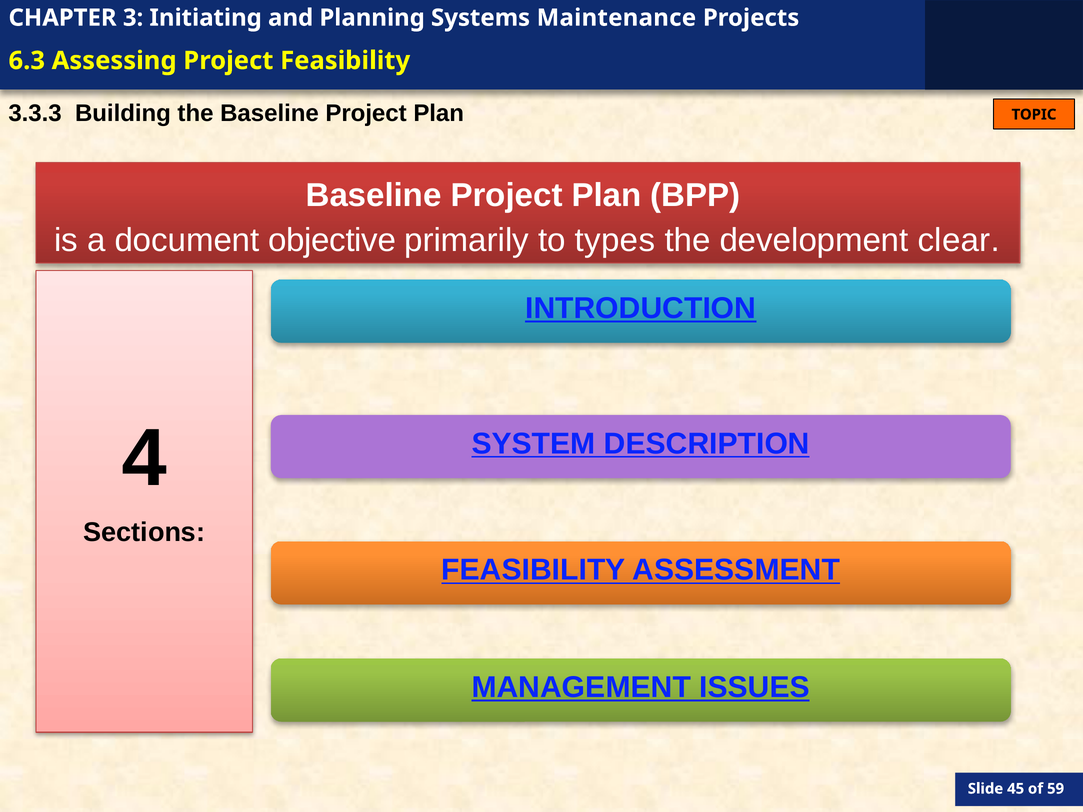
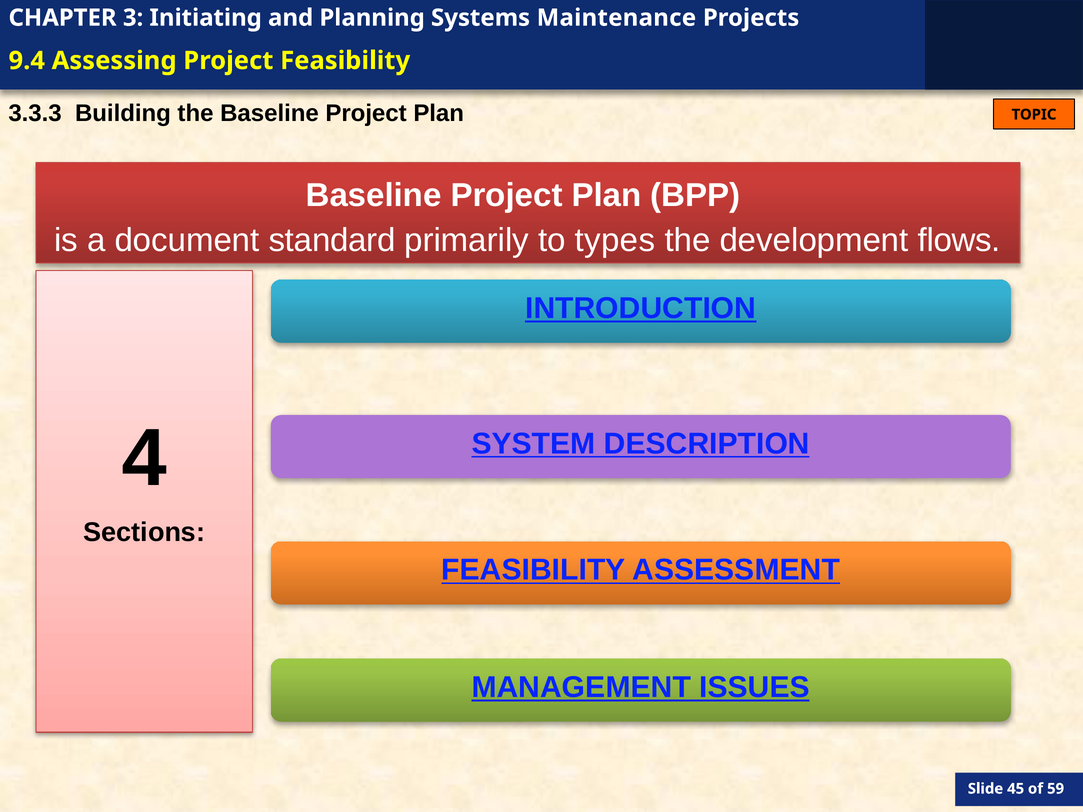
6.3: 6.3 -> 9.4 (27, 61)
objective: objective -> standard (332, 240)
clear: clear -> flows (959, 240)
